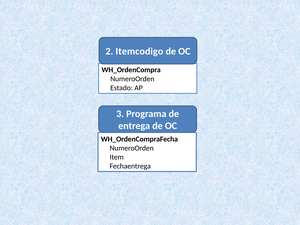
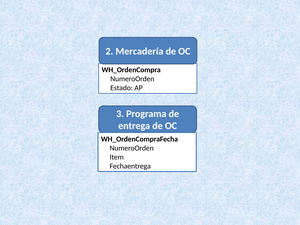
Itemcodigo: Itemcodigo -> Mercadería (139, 51)
